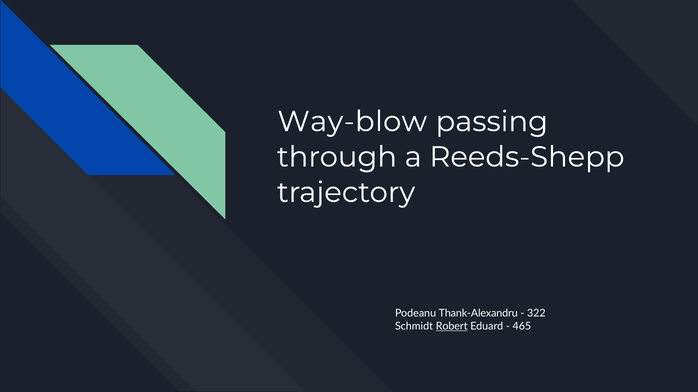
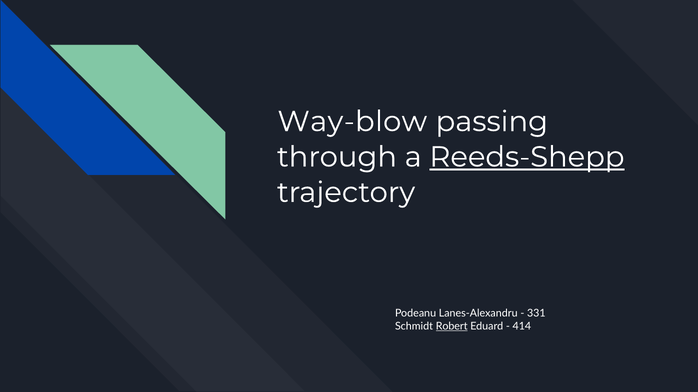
Reeds-Shepp underline: none -> present (527, 157)
Thank-Alexandru: Thank-Alexandru -> Lanes-Alexandru (478, 314)
322: 322 -> 331 (536, 314)
465: 465 -> 414 (522, 327)
